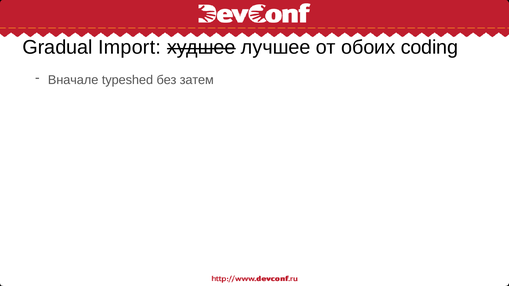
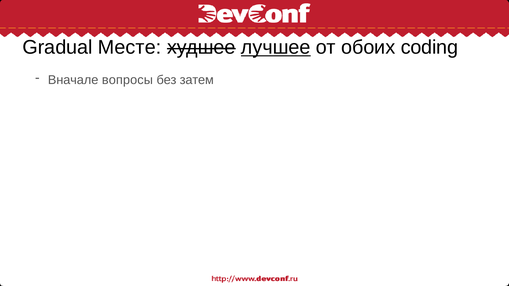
Import: Import -> Месте (130, 47)
лучшее underline: none -> present (276, 47)
typeshed: typeshed -> вопросы (127, 80)
